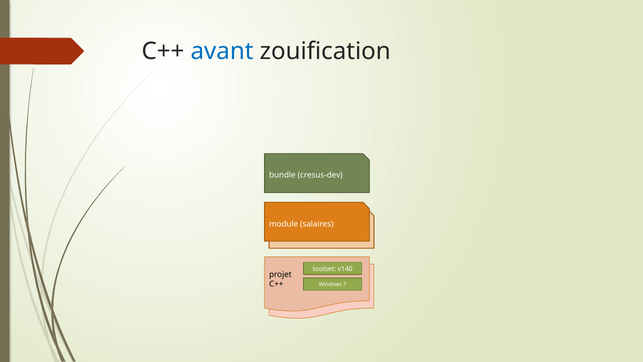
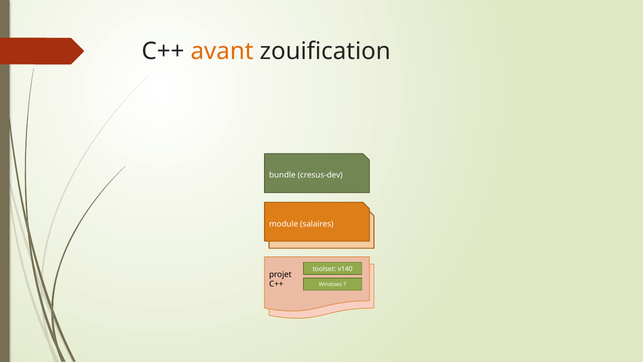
avant colour: blue -> orange (222, 51)
